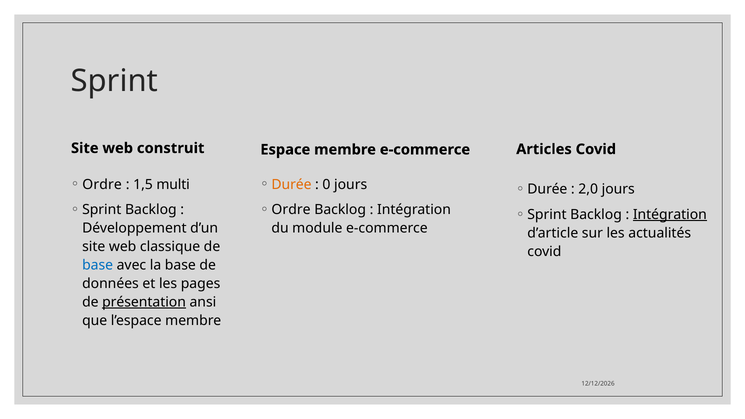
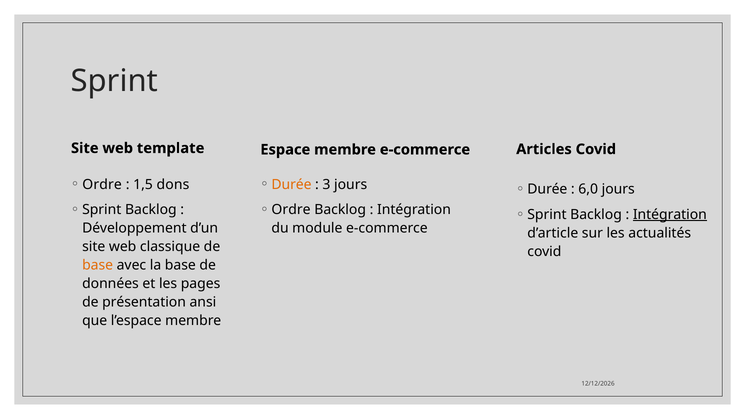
construit: construit -> template (171, 148)
multi: multi -> dons (173, 184)
0: 0 -> 3 (326, 184)
2,0: 2,0 -> 6,0 (588, 189)
base colour: blue -> orange (98, 265)
présentation underline: present -> none (144, 302)
